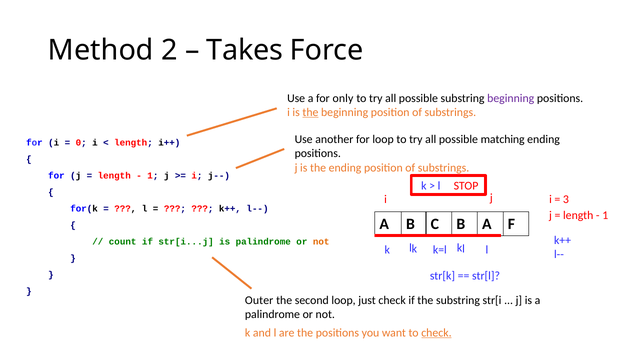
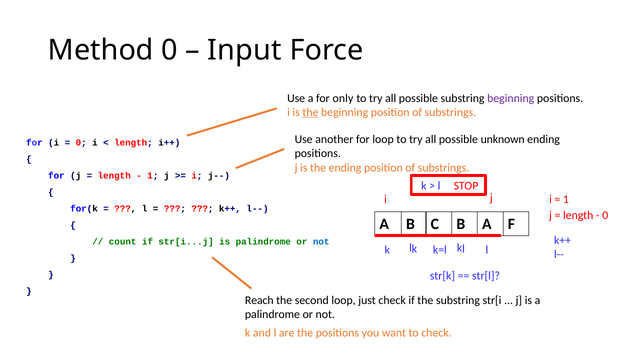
Method 2: 2 -> 0 (169, 50)
Takes: Takes -> Input (244, 50)
matching: matching -> unknown (503, 139)
3: 3 -> 1 (566, 199)
1: 1 -> 0 (605, 215)
not colour: orange -> blue (321, 242)
Outer: Outer -> Reach (259, 300)
check underline: present -> none (436, 332)
